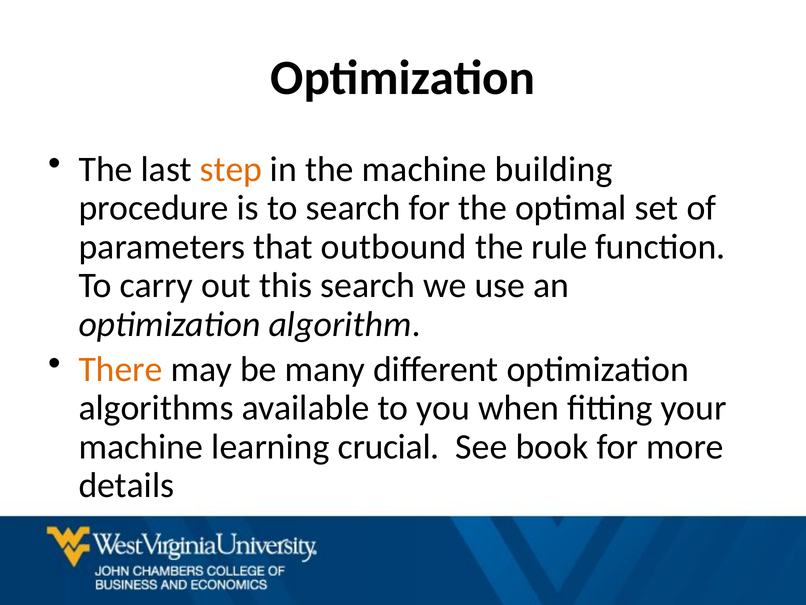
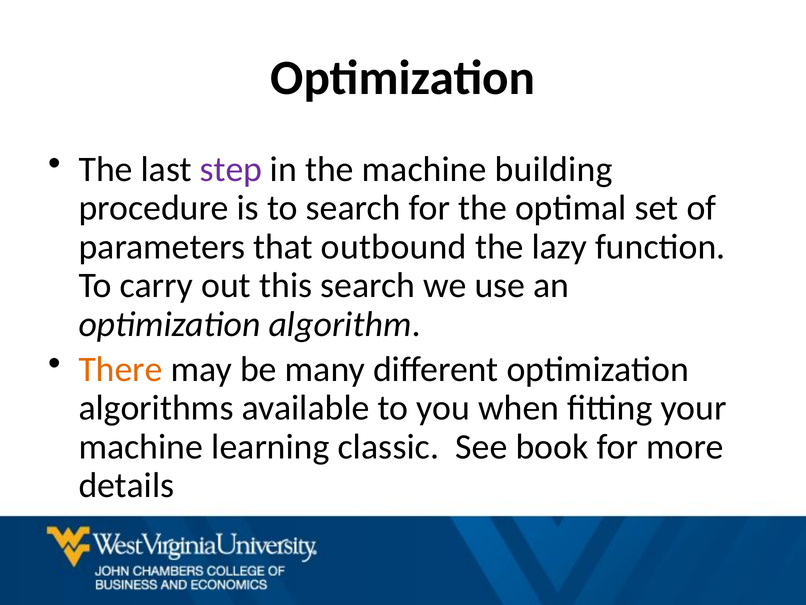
step colour: orange -> purple (231, 169)
rule: rule -> lazy (559, 247)
crucial: crucial -> classic (388, 447)
